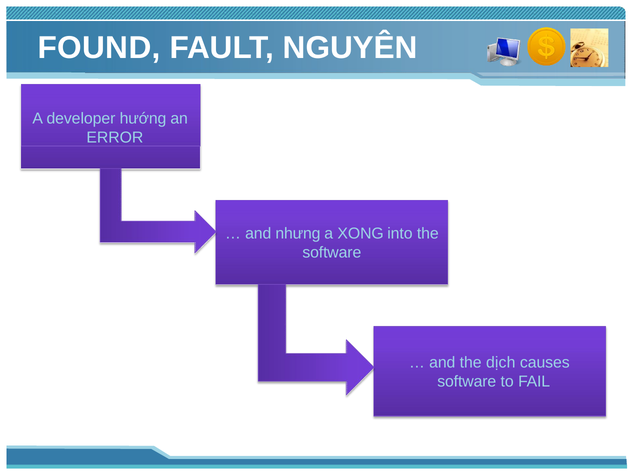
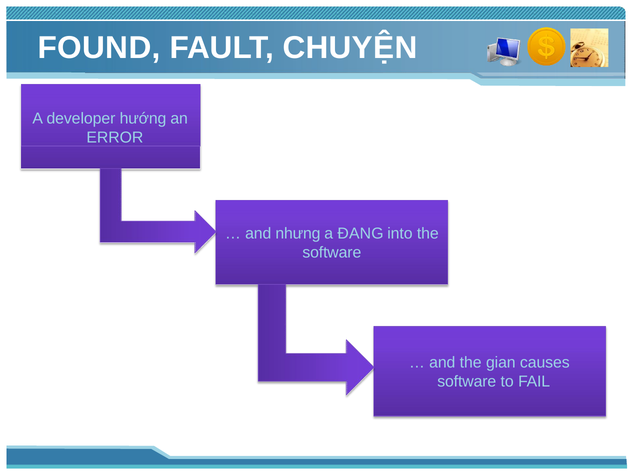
NGUYÊN: NGUYÊN -> CHUYỆN (350, 48)
XONG: XONG -> ĐANG (361, 234)
dịch: dịch -> gian (501, 363)
